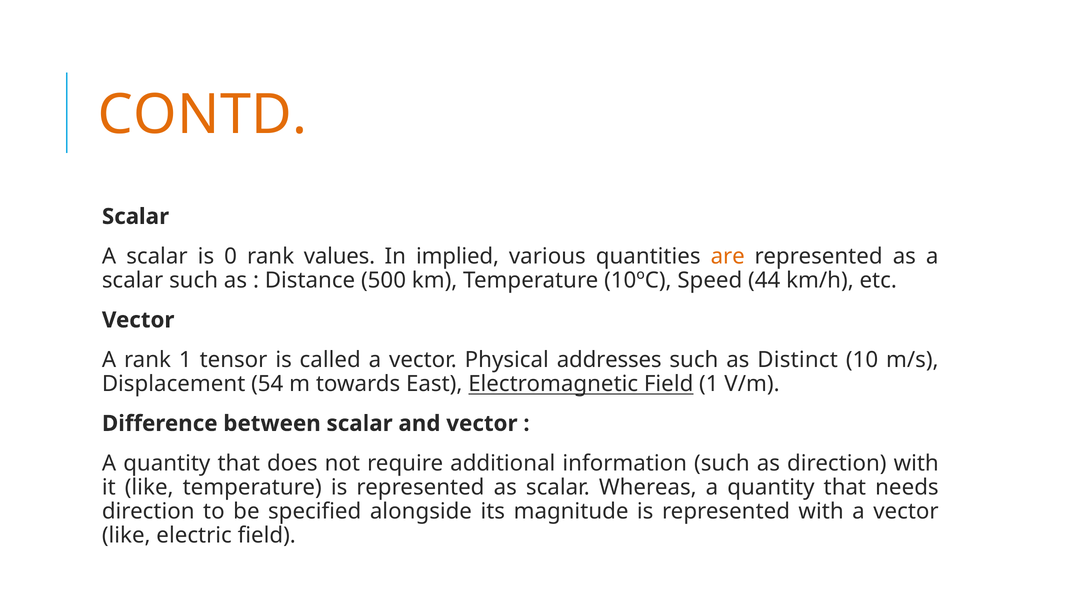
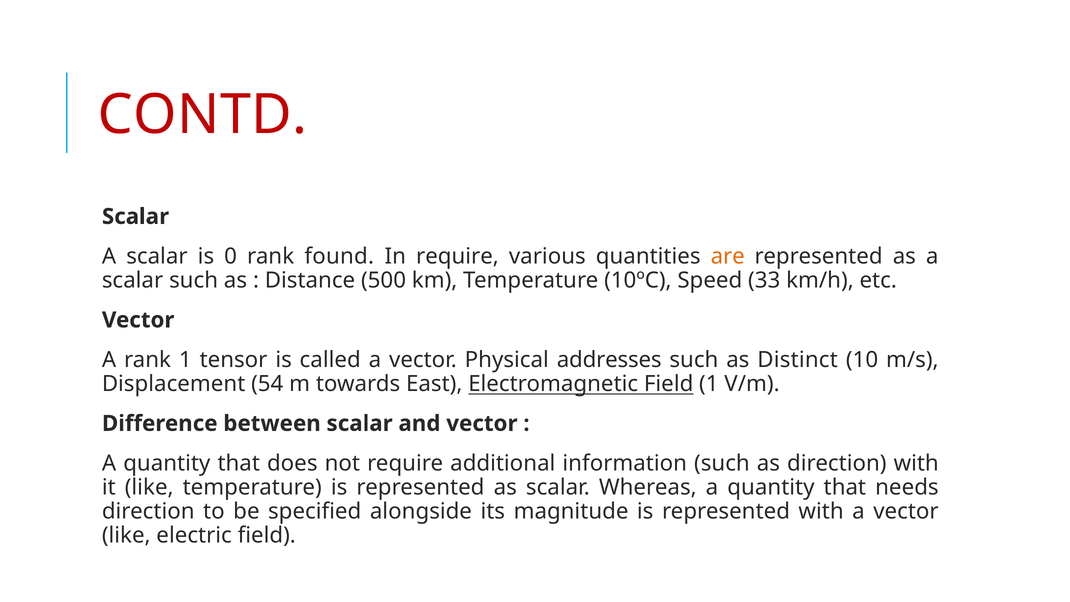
CONTD colour: orange -> red (203, 115)
values: values -> found (339, 256)
In implied: implied -> require (457, 256)
44: 44 -> 33 (764, 280)
